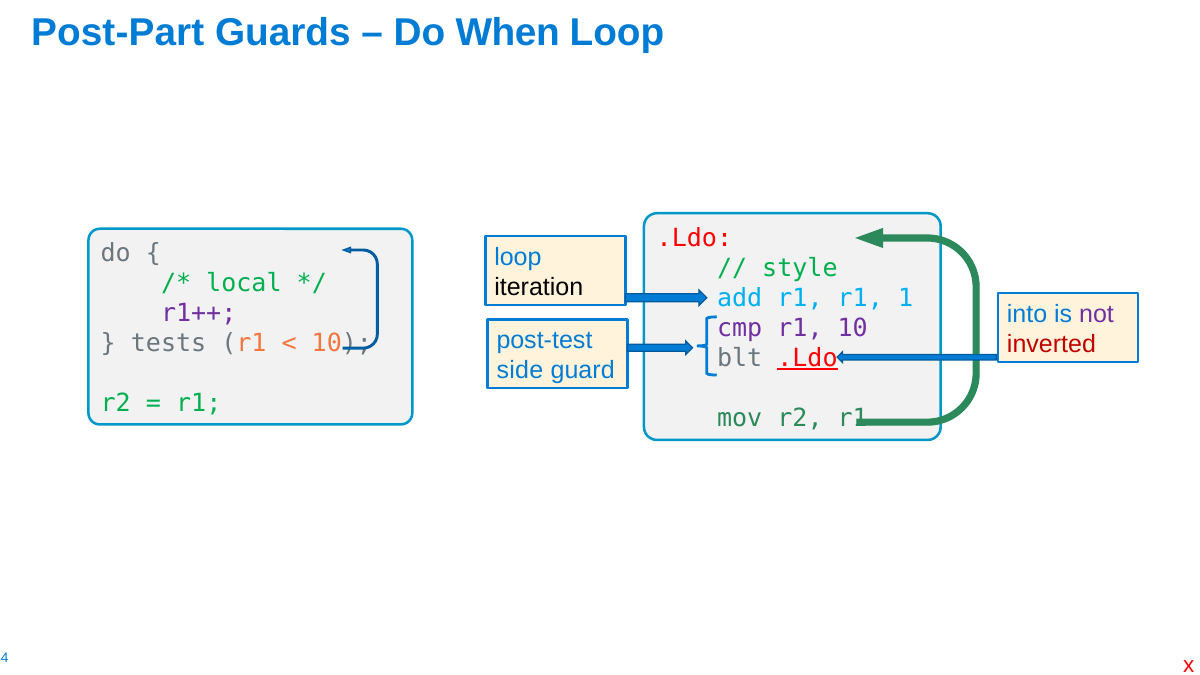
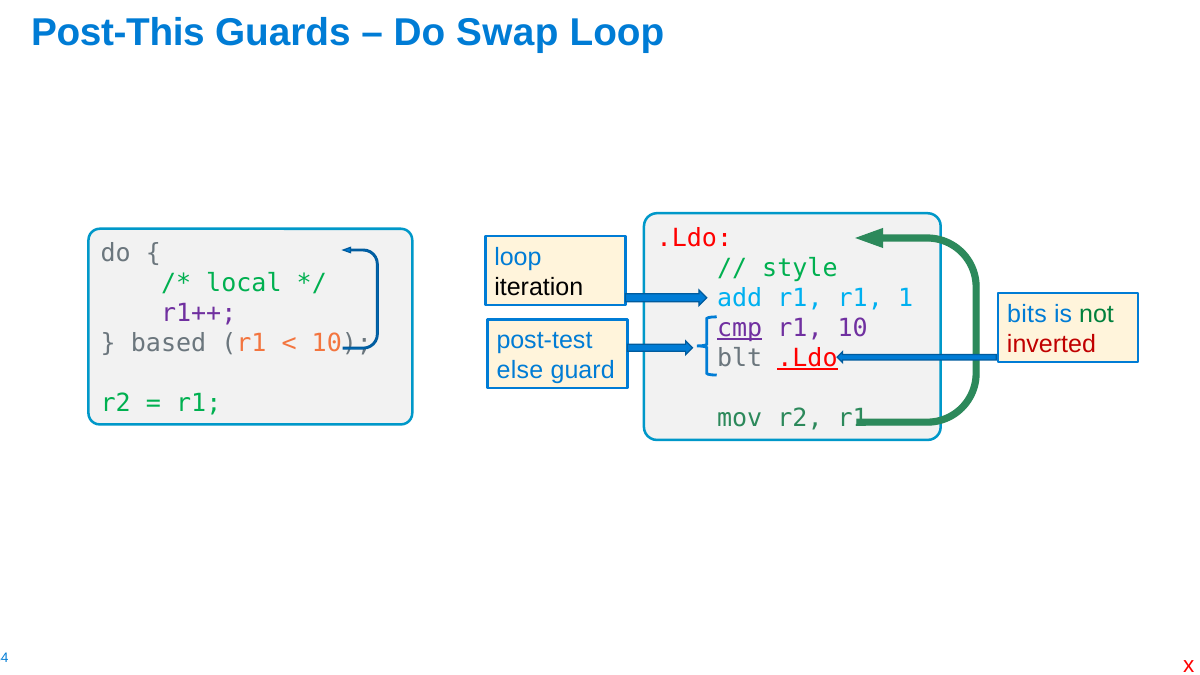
Post-Part: Post-Part -> Post-This (118, 33)
When: When -> Swap (507, 33)
into: into -> bits (1027, 314)
not colour: purple -> green (1097, 314)
cmp underline: none -> present (740, 328)
tests: tests -> based (169, 343)
side: side -> else (520, 370)
